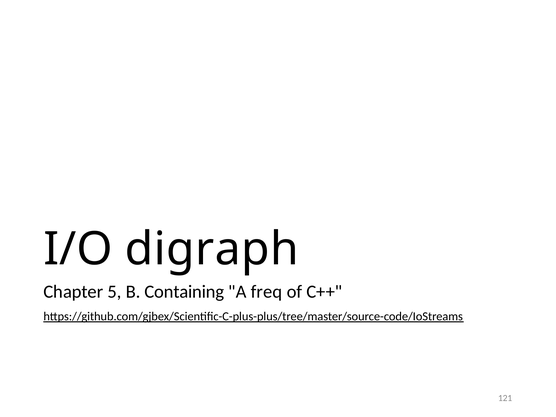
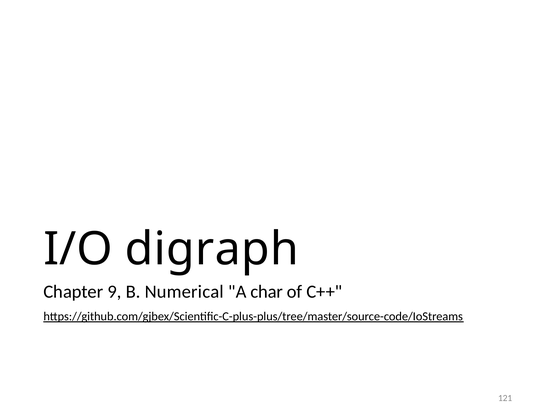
5: 5 -> 9 (114, 292)
Containing: Containing -> Numerical (184, 292)
freq: freq -> char (267, 292)
